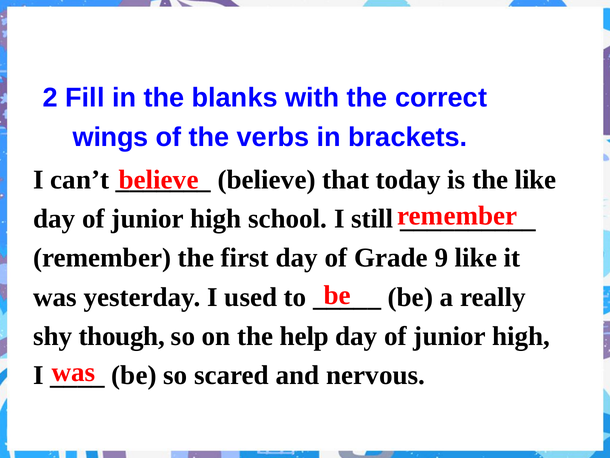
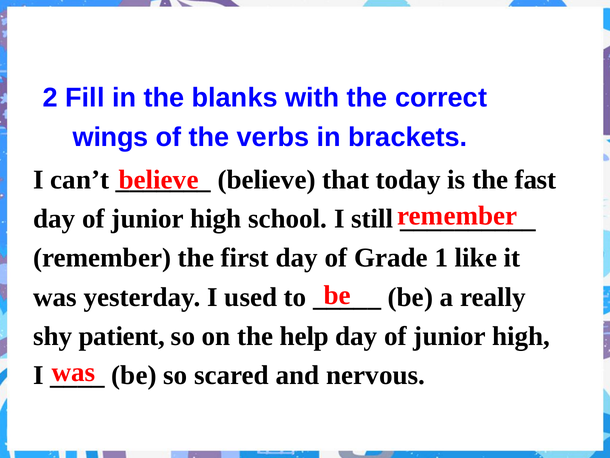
the like: like -> fast (536, 180)
9: 9 -> 1 (441, 258)
though: though -> patient (122, 336)
